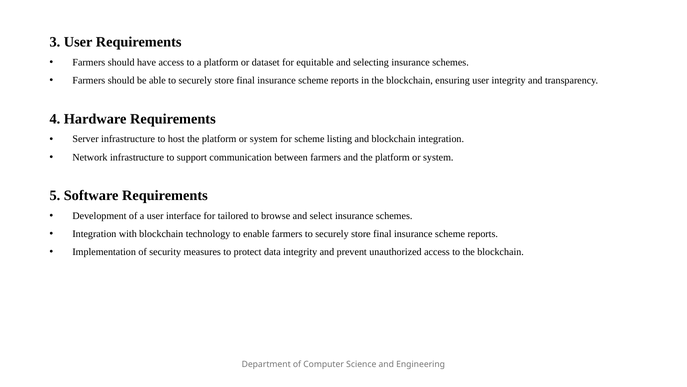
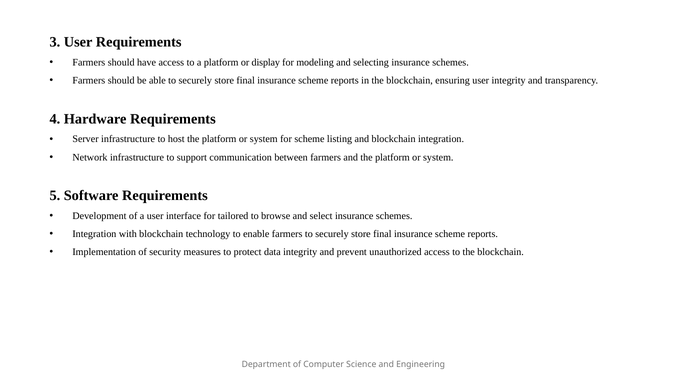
dataset: dataset -> display (266, 62)
equitable: equitable -> modeling (315, 62)
